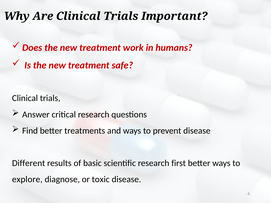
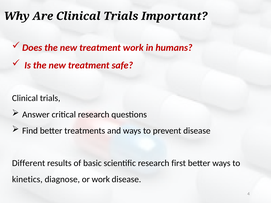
explore: explore -> kinetics (27, 180)
or toxic: toxic -> work (101, 180)
